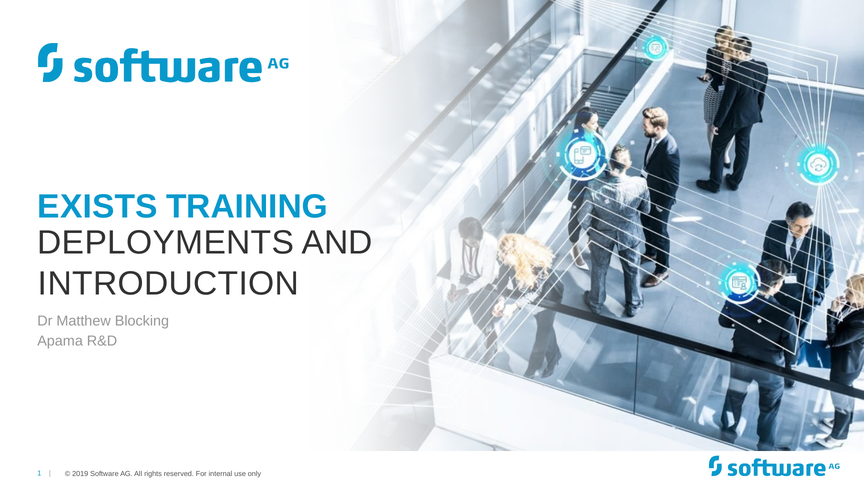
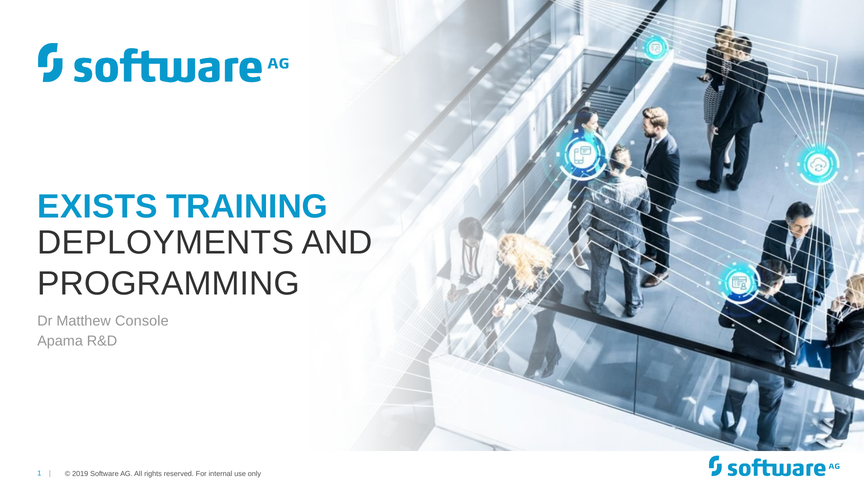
INTRODUCTION: INTRODUCTION -> PROGRAMMING (169, 284)
Blocking: Blocking -> Console (142, 321)
